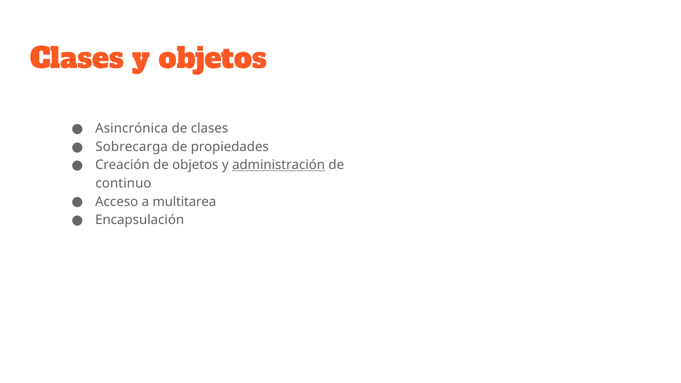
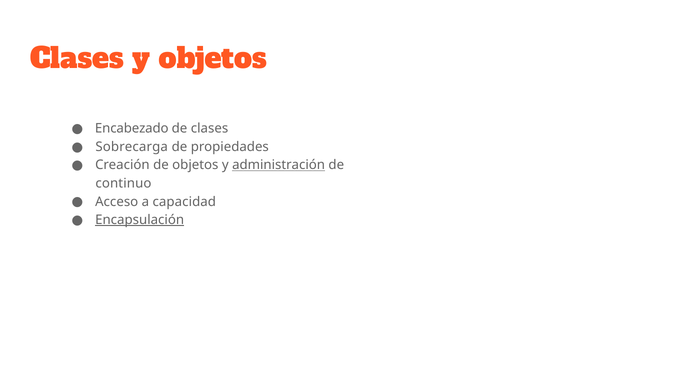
Asincrónica: Asincrónica -> Encabezado (132, 129)
multitarea: multitarea -> capacidad (184, 202)
Encapsulación underline: none -> present (140, 220)
